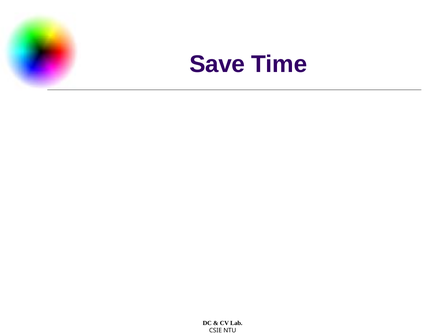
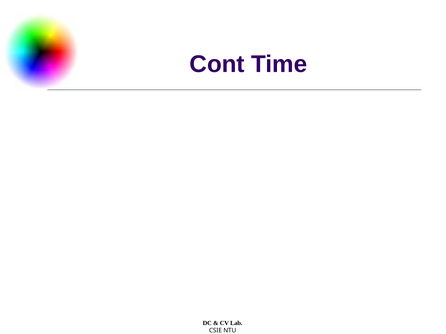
Save: Save -> Cont (217, 64)
